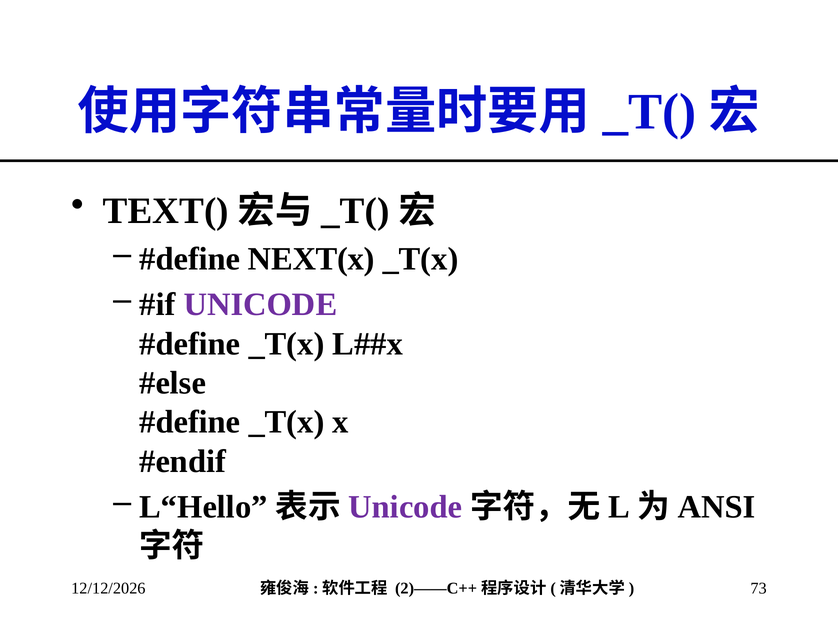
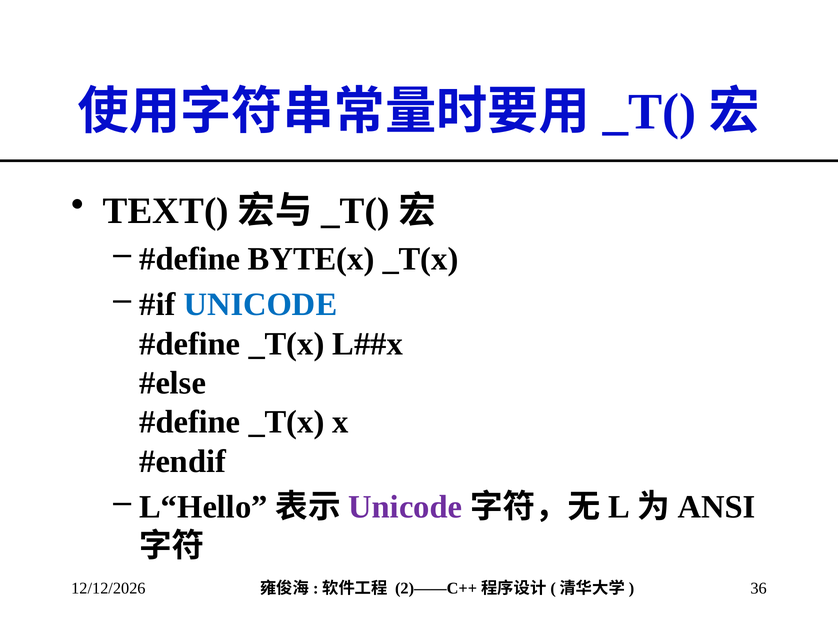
NEXT(x: NEXT(x -> BYTE(x (311, 259)
UNICODE colour: purple -> blue (260, 304)
73: 73 -> 36 (759, 588)
